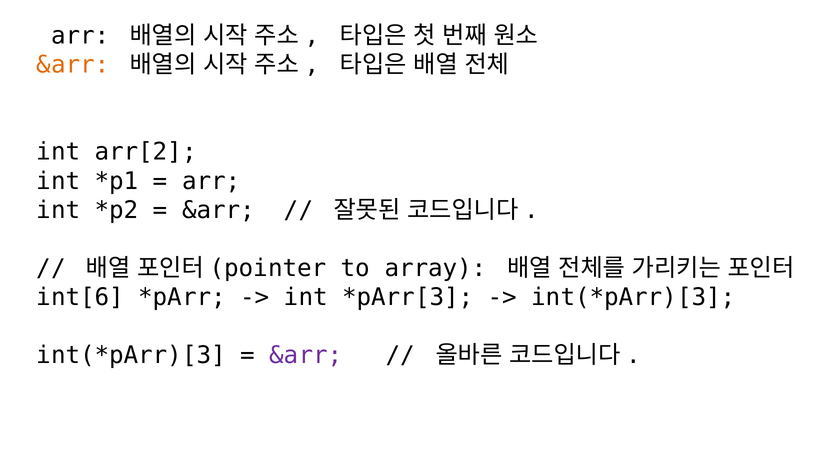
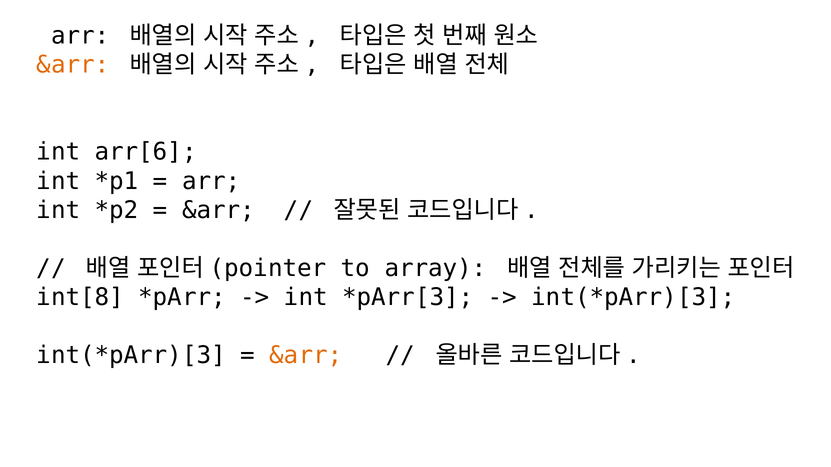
arr[2: arr[2 -> arr[6 (146, 152)
int[6: int[6 -> int[8 (80, 298)
&arr colour: purple -> orange (306, 356)
